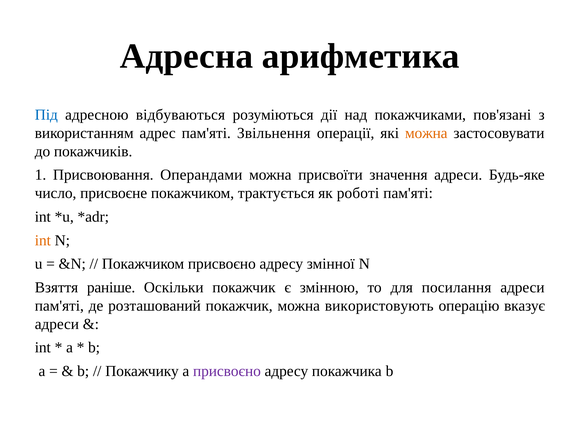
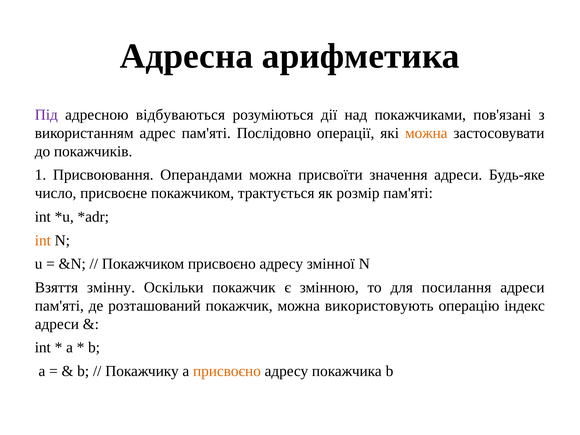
Під colour: blue -> purple (46, 115)
Звільнення: Звільнення -> Послідовно (274, 133)
роботі: роботі -> розмір (358, 193)
раніше: раніше -> змінну (111, 287)
вказує: вказує -> індекс (525, 306)
присвоєно colour: purple -> orange (227, 371)
